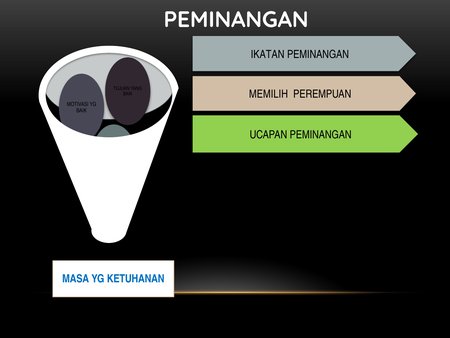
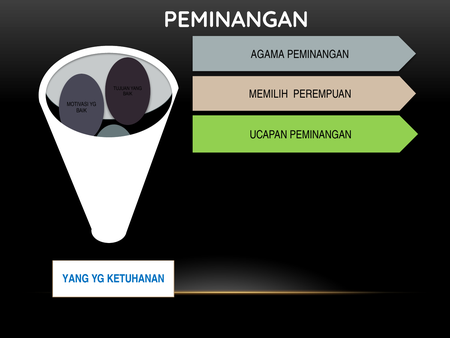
IKATAN: IKATAN -> AGAMA (268, 54)
MASA: MASA -> YANG (76, 278)
